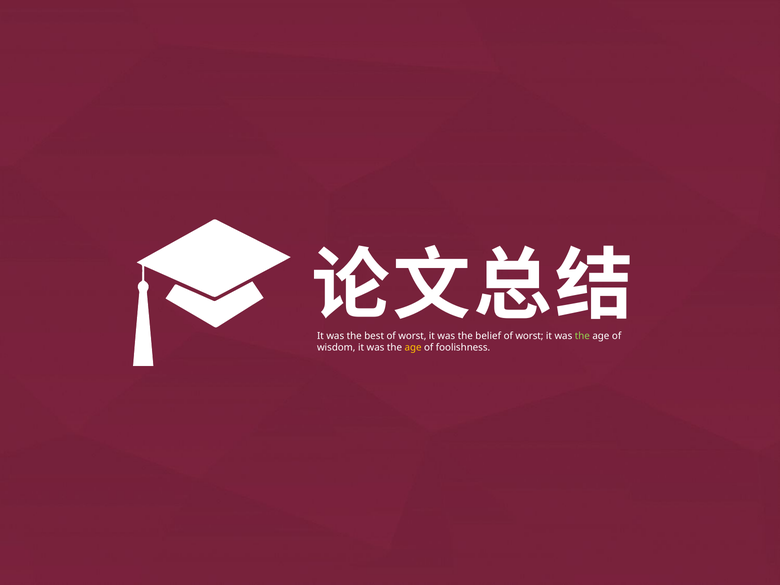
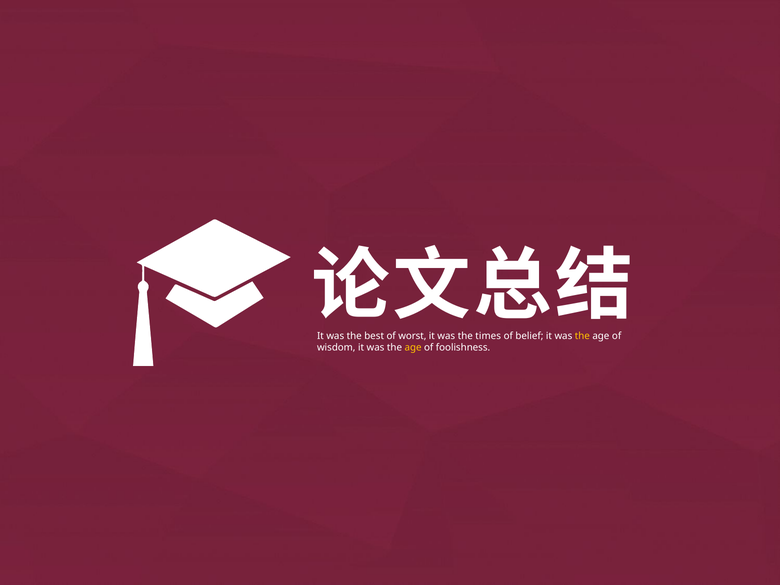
belief: belief -> times (488, 336)
worst: worst -> belief (529, 336)
the colour: light green -> yellow (582, 336)
